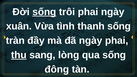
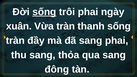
Vừa tình: tình -> tràn (66, 26)
đã ngày: ngày -> sang (91, 41)
thu underline: present -> none (19, 55)
lòng: lòng -> thỏa (69, 55)
qua sống: sống -> sang (114, 55)
